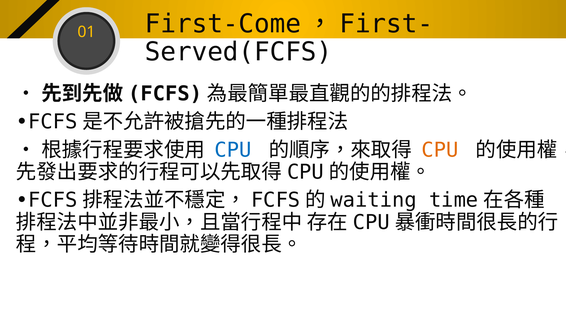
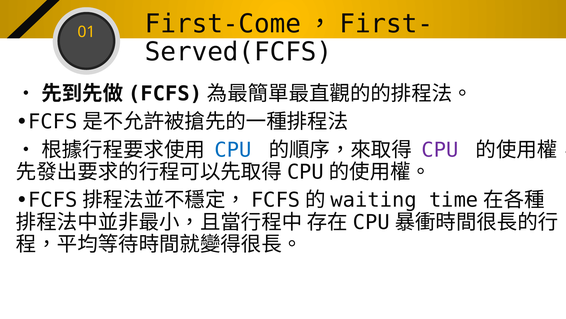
CPU colour: orange -> purple (440, 150)
